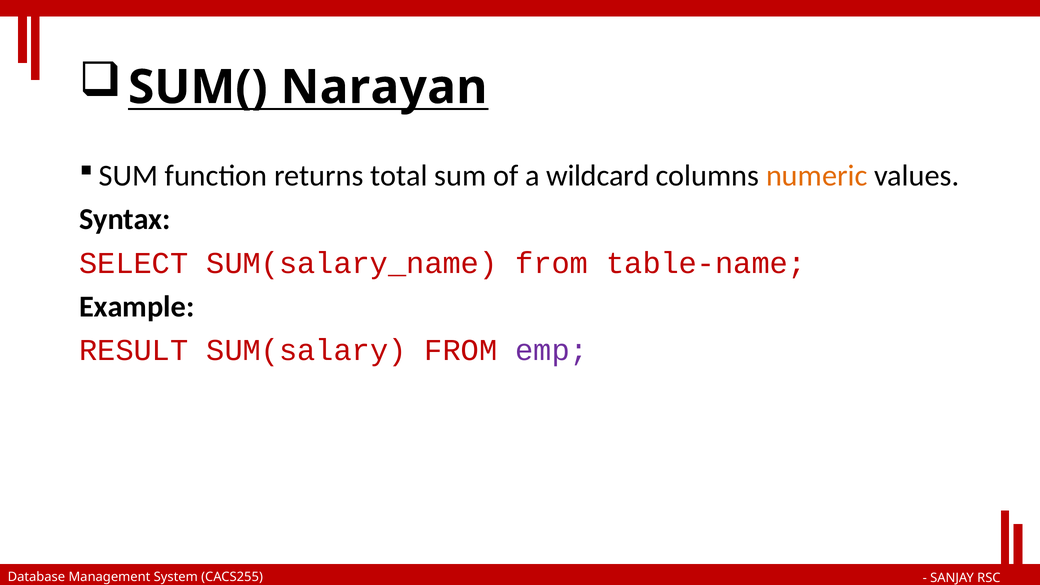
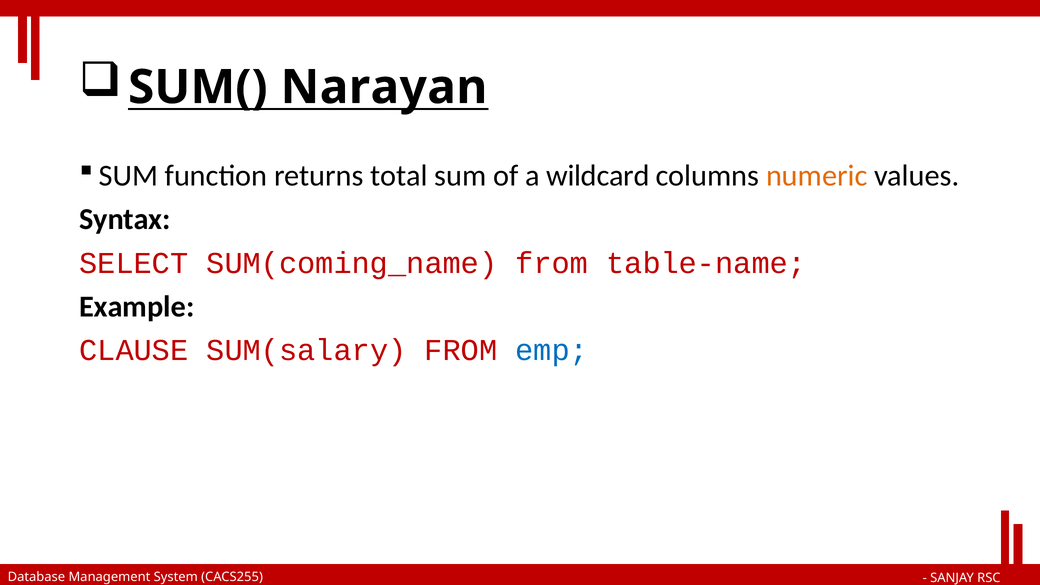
SUM(salary_name: SUM(salary_name -> SUM(coming_name (352, 263)
RESULT: RESULT -> CLAUSE (134, 350)
emp colour: purple -> blue (552, 350)
